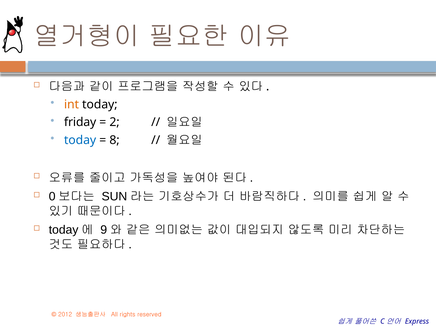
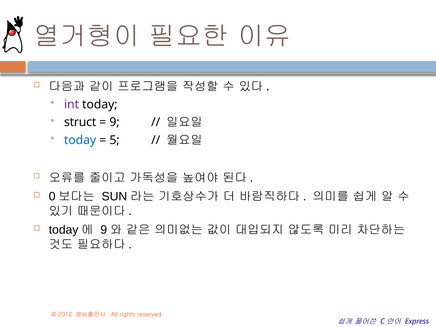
int colour: orange -> purple (72, 104)
friday: friday -> struct (80, 122)
2: 2 -> 9 (115, 122)
8: 8 -> 5 (115, 140)
